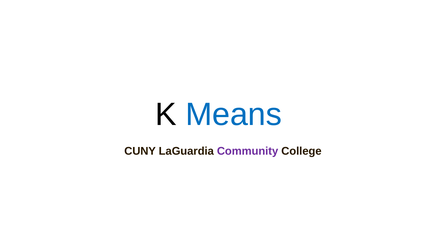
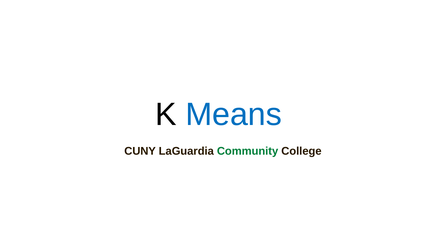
Community colour: purple -> green (248, 151)
